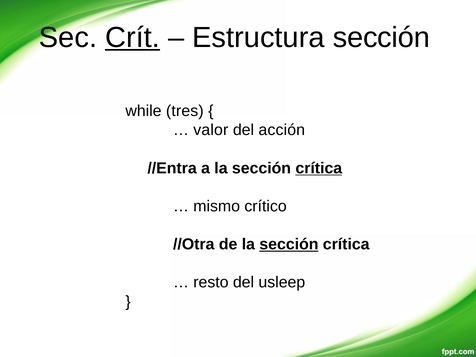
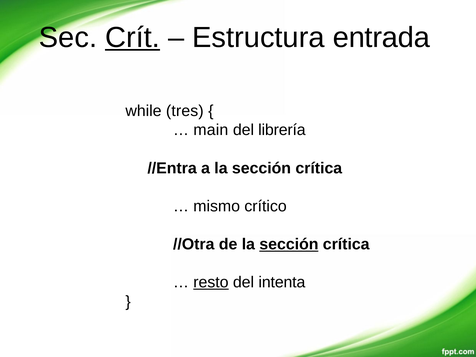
Estructura sección: sección -> entrada (381, 37)
valor: valor -> main (211, 130)
acción: acción -> librería (282, 130)
crítica underline: present -> none (319, 168)
resto underline: none -> present (211, 282)
usleep: usleep -> intenta (282, 282)
